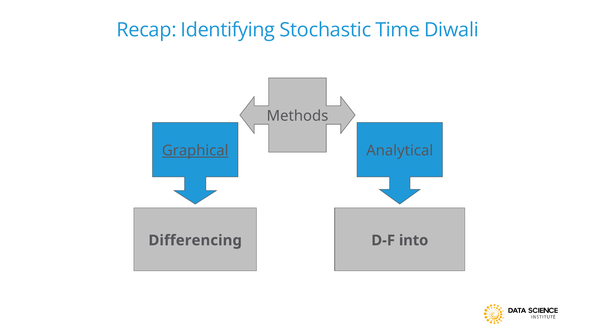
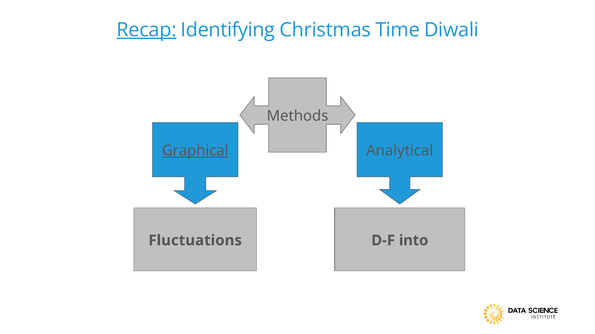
Recap underline: none -> present (146, 30)
Stochastic: Stochastic -> Christmas (325, 30)
Differencing: Differencing -> Fluctuations (195, 241)
